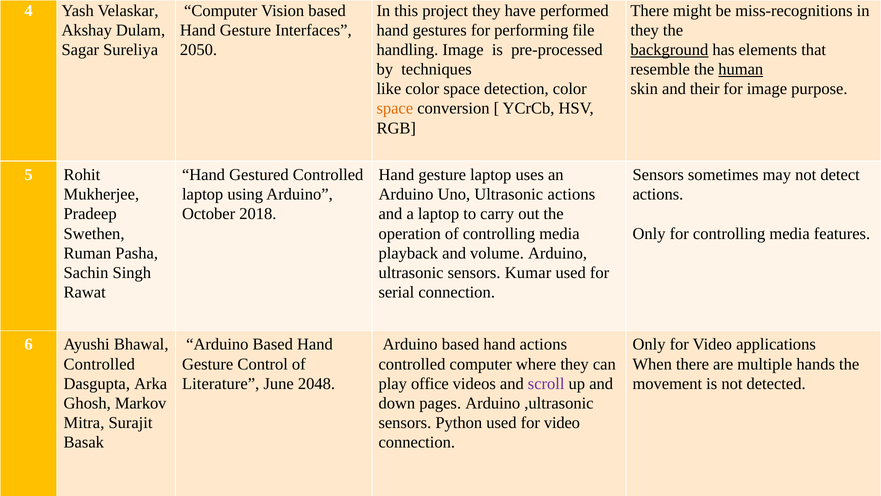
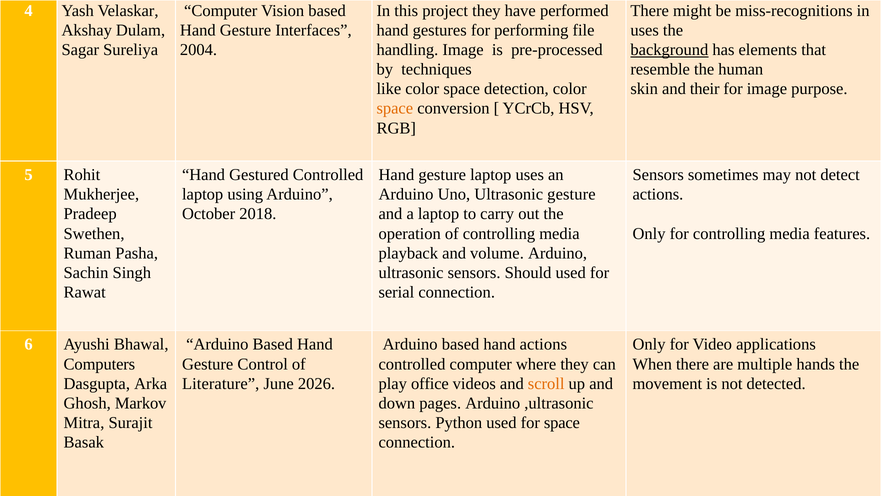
they: they -> uses (645, 30)
2050: 2050 -> 2004 (199, 50)
human underline: present -> none (741, 69)
Ultrasonic actions: actions -> gesture (571, 194)
Kumar: Kumar -> Should (528, 273)
Controlled: Controlled -> Computers (99, 364)
2048: 2048 -> 2026 (316, 383)
scroll colour: purple -> orange (546, 383)
used for video: video -> space (562, 422)
